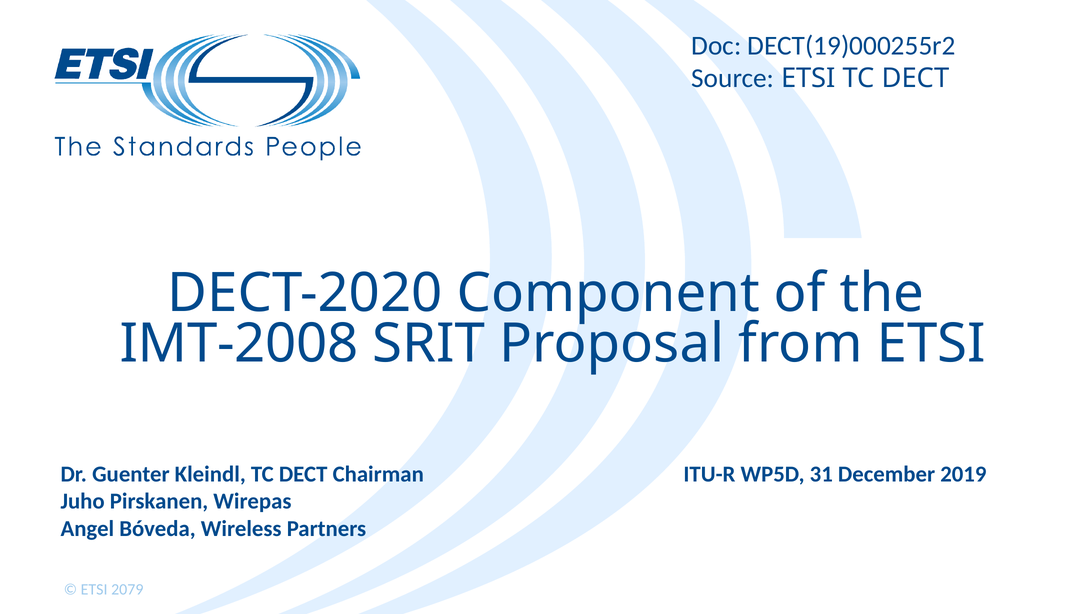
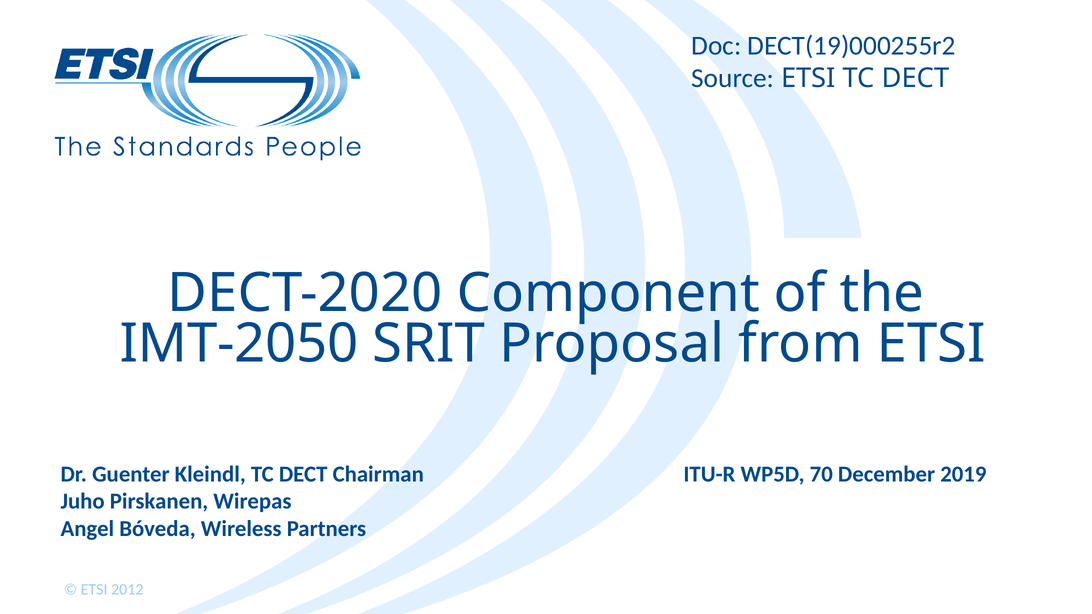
IMT-2008: IMT-2008 -> IMT-2050 (239, 344)
31: 31 -> 70 (821, 474)
2079: 2079 -> 2012 (127, 590)
